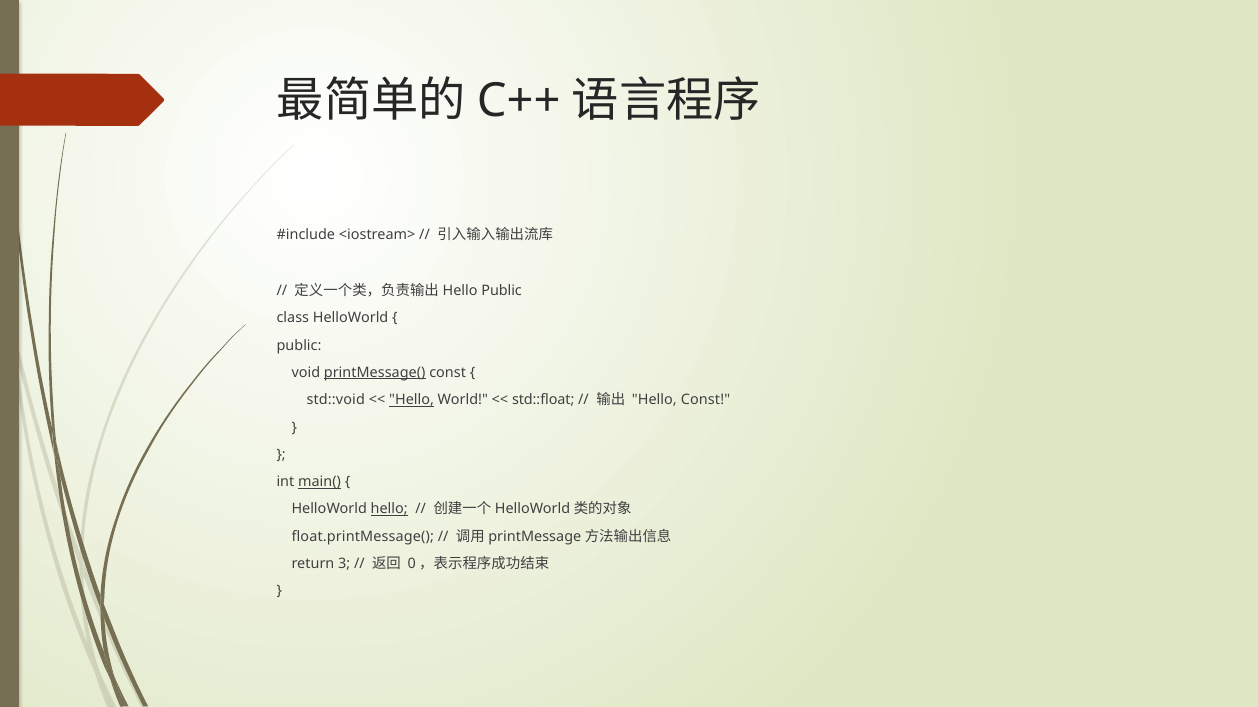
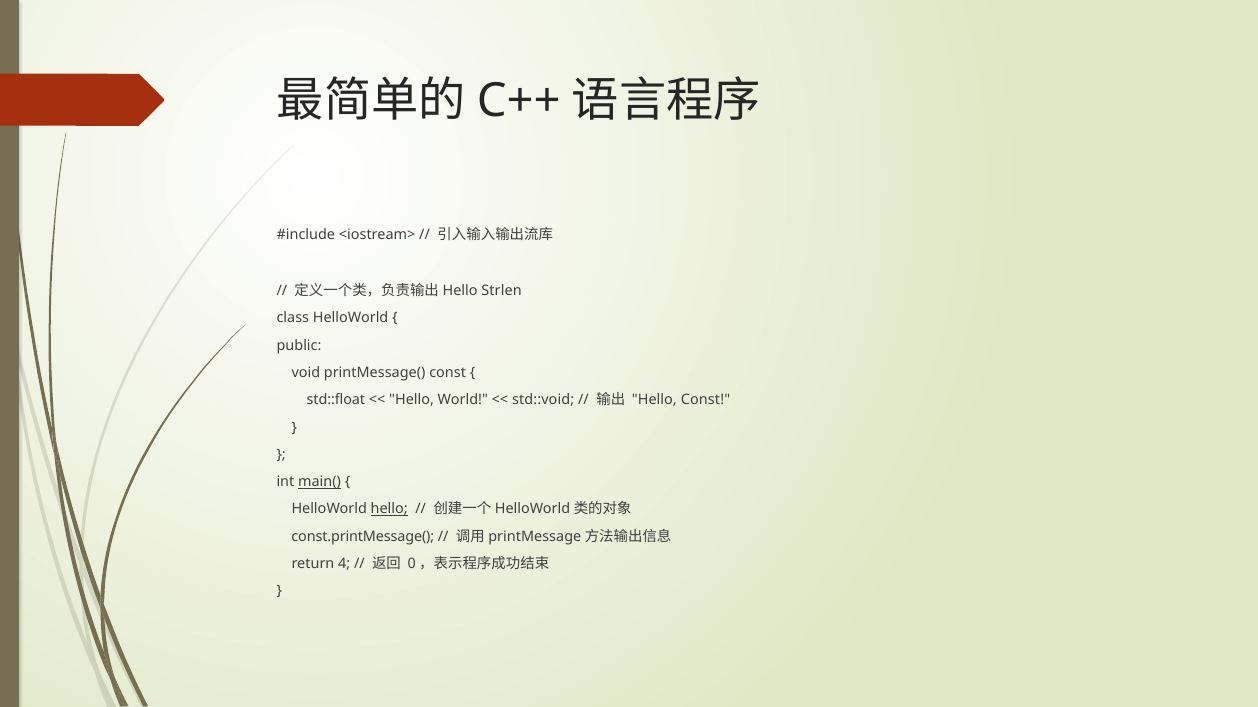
Hello Public: Public -> Strlen (502, 291)
printMessage( underline: present -> none (375, 373)
std::void: std::void -> std::float (336, 400)
Hello underline: present -> none (412, 400)
std::float: std::float -> std::void (543, 400)
float.printMessage(: float.printMessage( -> const.printMessage( (363, 537)
3: 3 -> 4 (344, 564)
